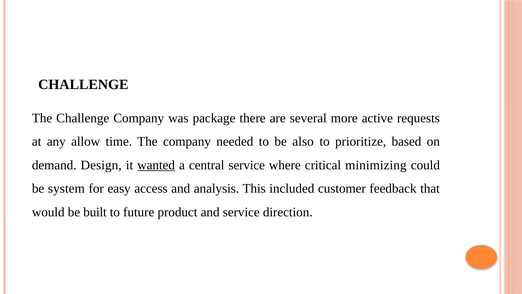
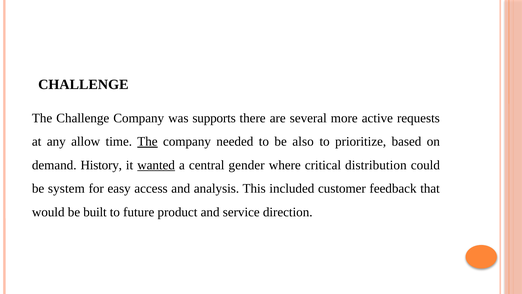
package: package -> supports (214, 118)
The underline: none -> present (147, 141)
Design: Design -> History (101, 165)
central service: service -> gender (247, 165)
minimizing: minimizing -> distribution (376, 165)
